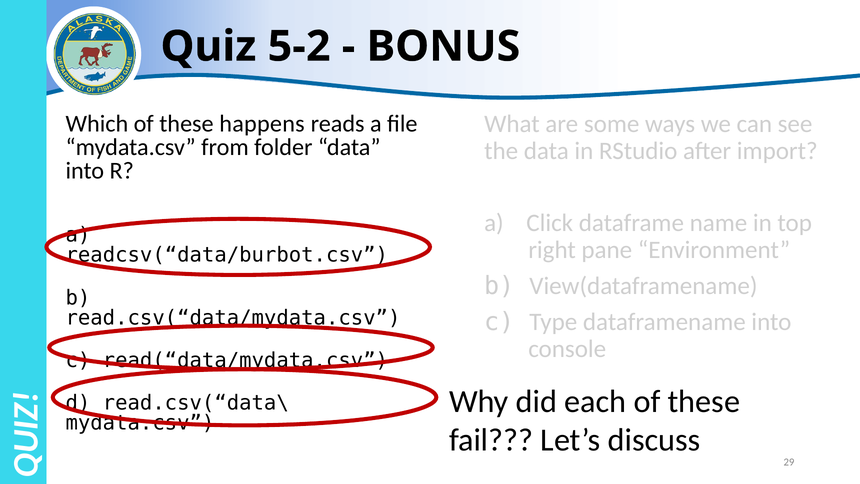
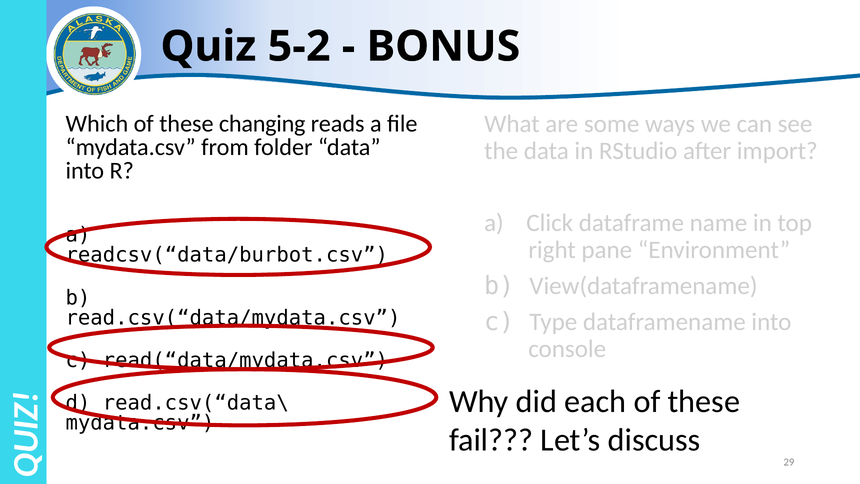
happens: happens -> changing (262, 124)
